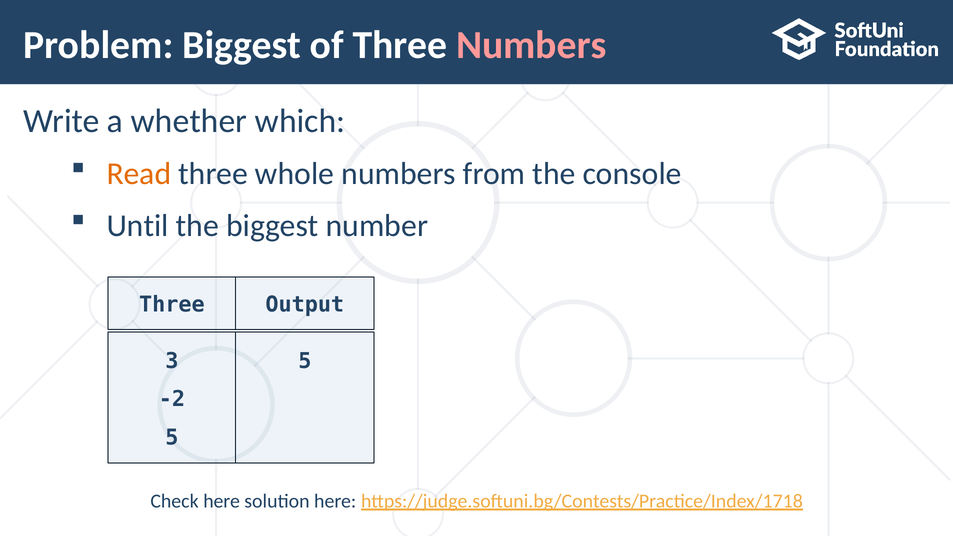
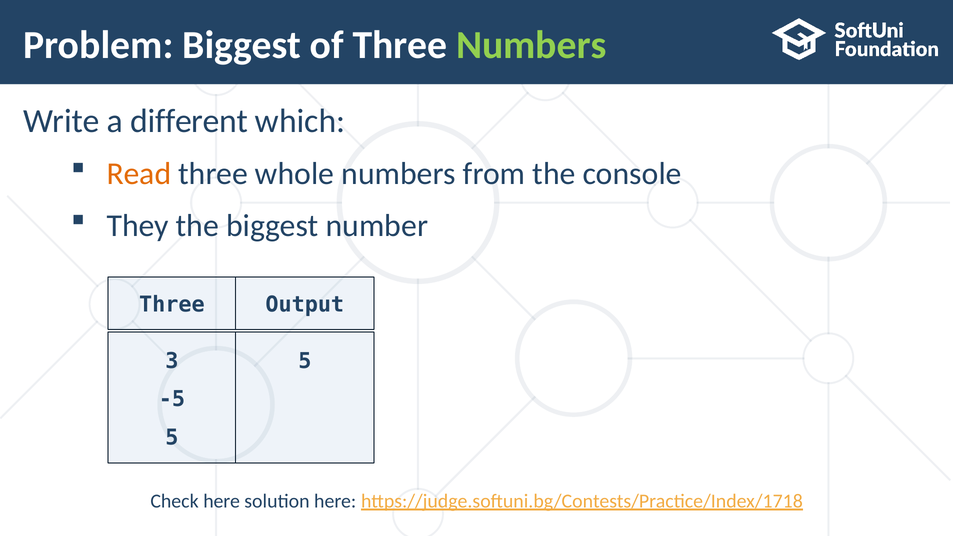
Numbers colour: pink -> light green (531, 45)
whether: whether -> different (189, 121)
Until: Until -> They (138, 226)
-2: -2 -> -5 (172, 399)
